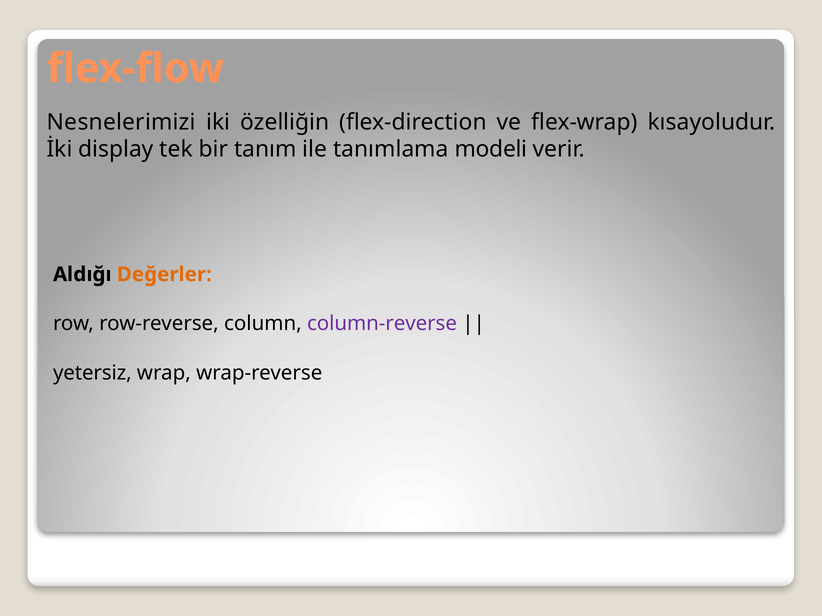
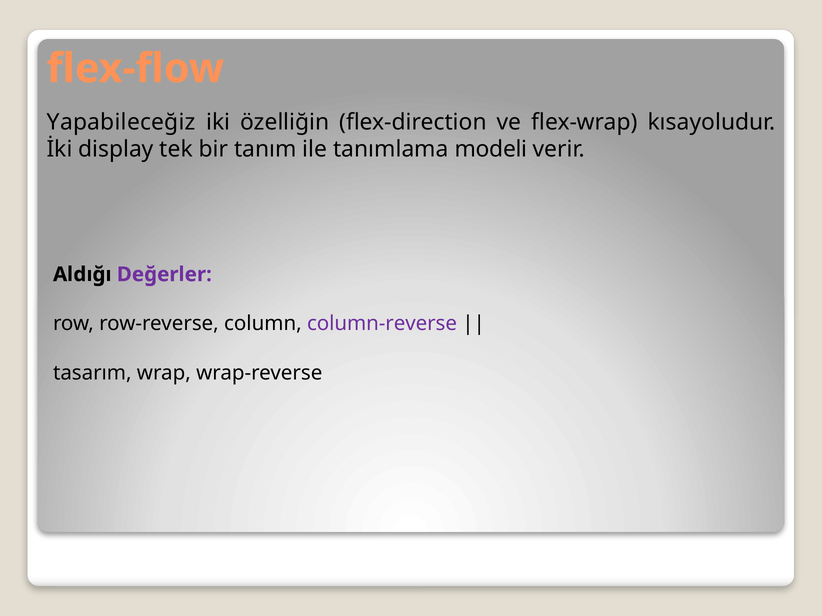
Nesnelerimizi: Nesnelerimizi -> Yapabileceğiz (121, 122)
Değerler colour: orange -> purple (164, 275)
yetersiz: yetersiz -> tasarım (92, 373)
